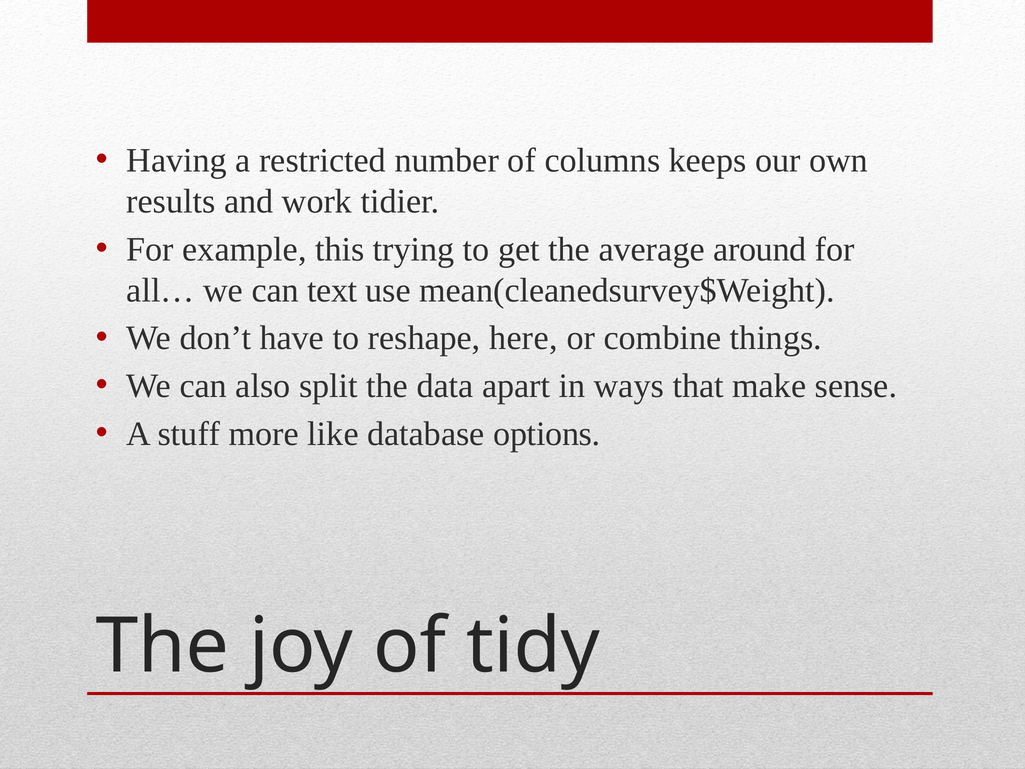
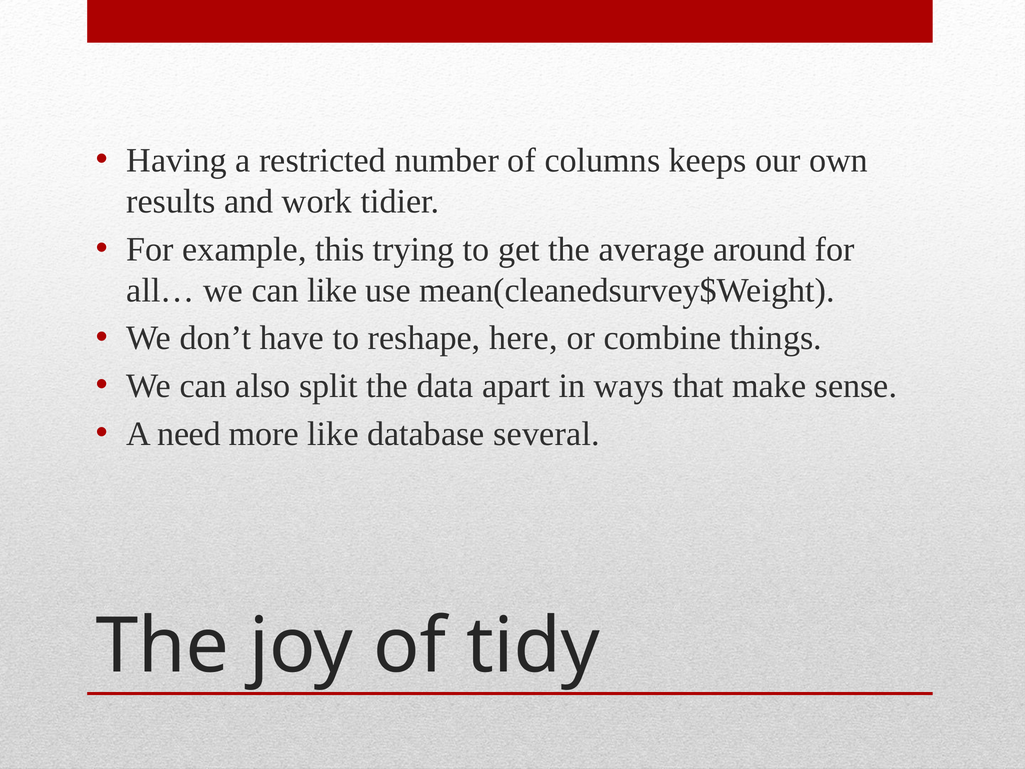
can text: text -> like (332, 290)
stuff: stuff -> need (189, 434)
options: options -> several (547, 434)
